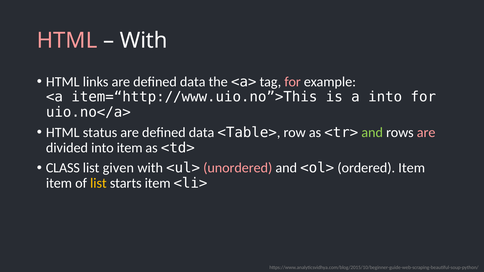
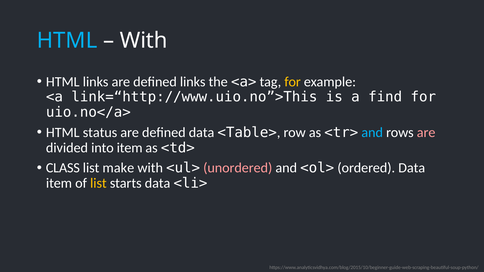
HTML colour: pink -> light blue (67, 41)
links are defined data: data -> links (193, 82)
for colour: pink -> yellow (293, 82)
item=“http://www.uio.no”>This: item=“http://www.uio.no”>This -> link=“http://www.uio.no”>This (194, 97)
a into: into -> find (385, 97)
and colour: light green -> light blue (372, 133)
given: given -> make (118, 168)
ordered Item: Item -> Data (412, 168)
starts item: item -> data (158, 183)
